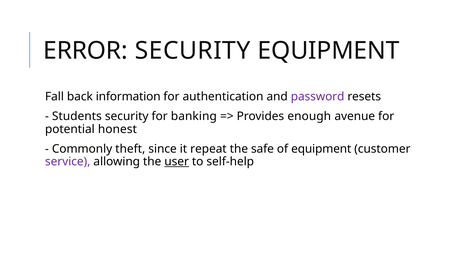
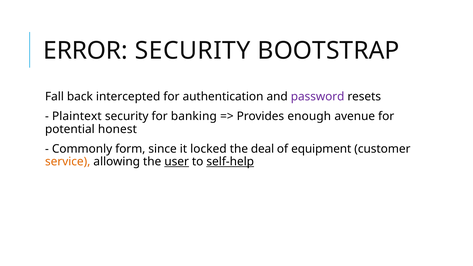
SECURITY EQUIPMENT: EQUIPMENT -> BOOTSTRAP (329, 51)
information: information -> intercepted (128, 97)
Students: Students -> Plaintext (77, 116)
theft: theft -> form (130, 149)
repeat: repeat -> locked (208, 149)
safe: safe -> deal (262, 149)
service colour: purple -> orange (68, 162)
self-help underline: none -> present (230, 162)
